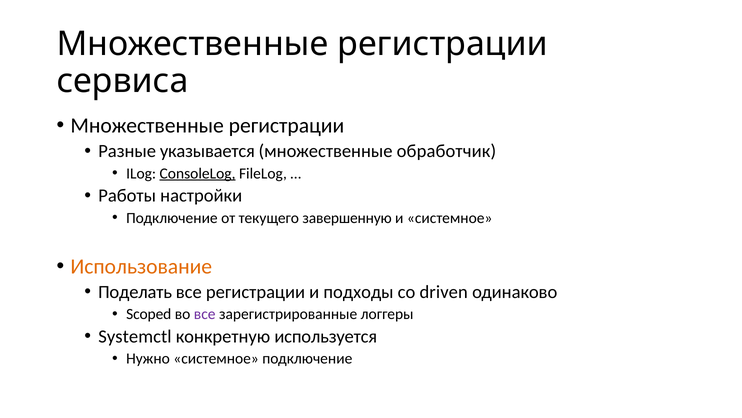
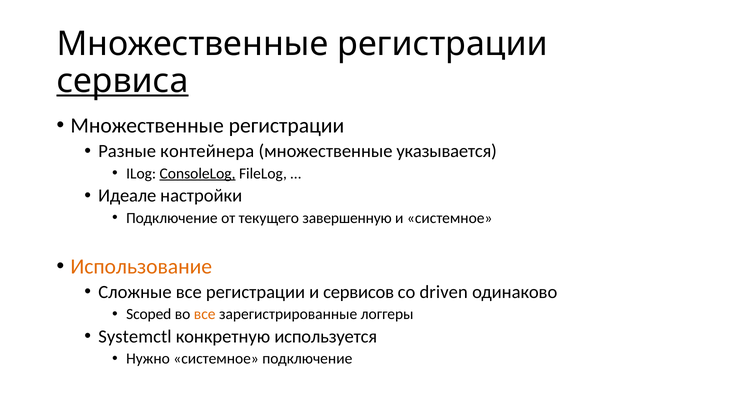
сервиса underline: none -> present (122, 81)
указывается: указывается -> контейнера (207, 151)
обработчик: обработчик -> указывается (447, 151)
Работы: Работы -> Идеале (127, 195)
Поделать: Поделать -> Сложные (135, 292)
подходы: подходы -> сервисов (359, 292)
все colour: purple -> orange (205, 314)
